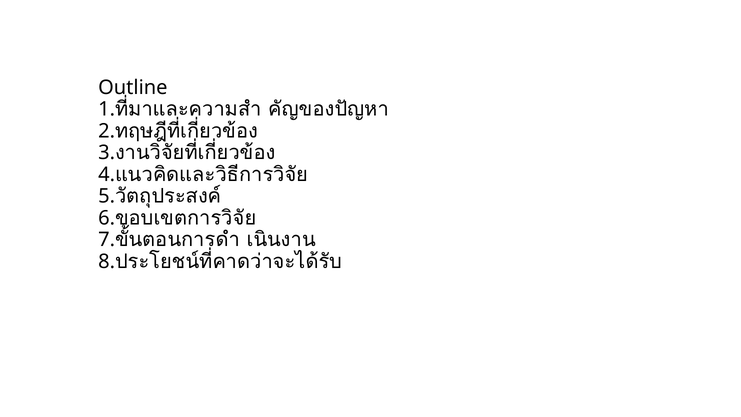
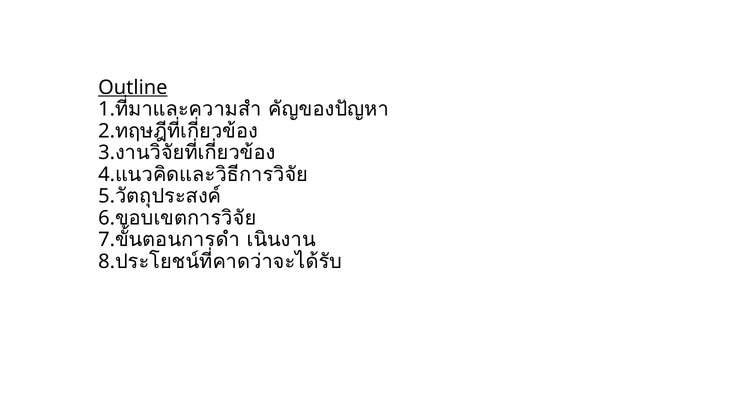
Outline underline: none -> present (133, 87)
